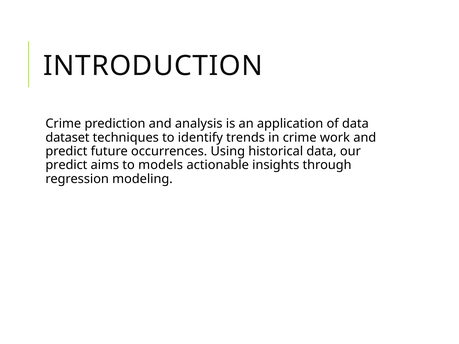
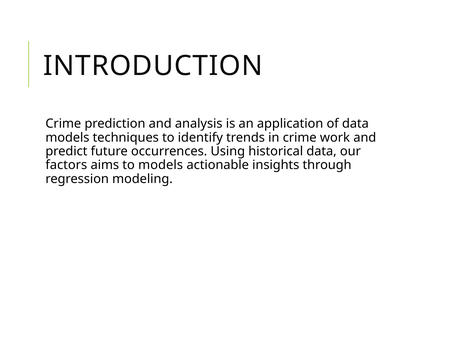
dataset: dataset -> models (67, 138)
predict: predict -> factors (66, 165)
